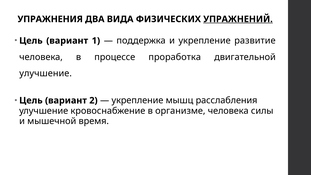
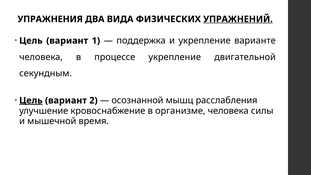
развитие: развитие -> варианте (255, 41)
процессе проработка: проработка -> укрепление (175, 57)
улучшение: улучшение -> секундным (46, 73)
Цель underline: none -> present (31, 100)
укрепление: укрепление -> осознанной (137, 100)
